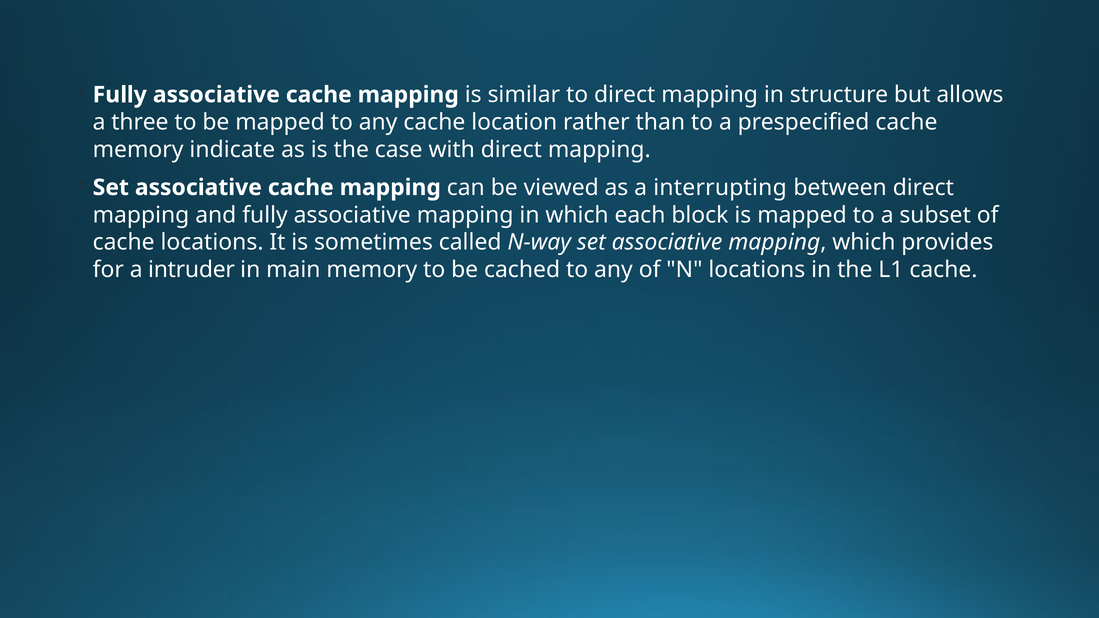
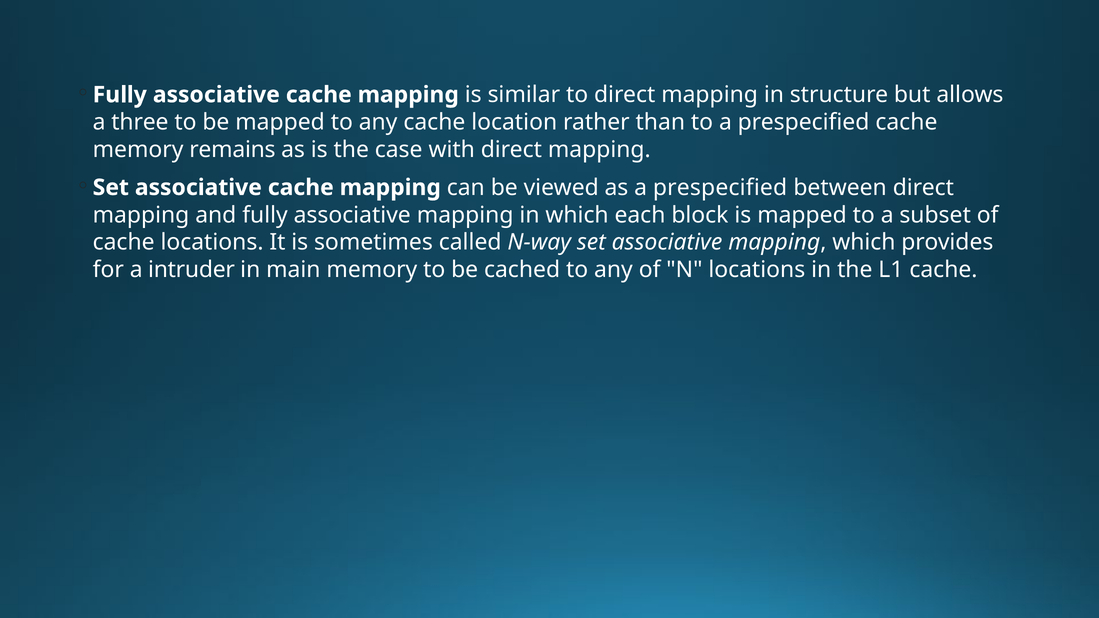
indicate: indicate -> remains (232, 150)
as a interrupting: interrupting -> prespecified (720, 188)
